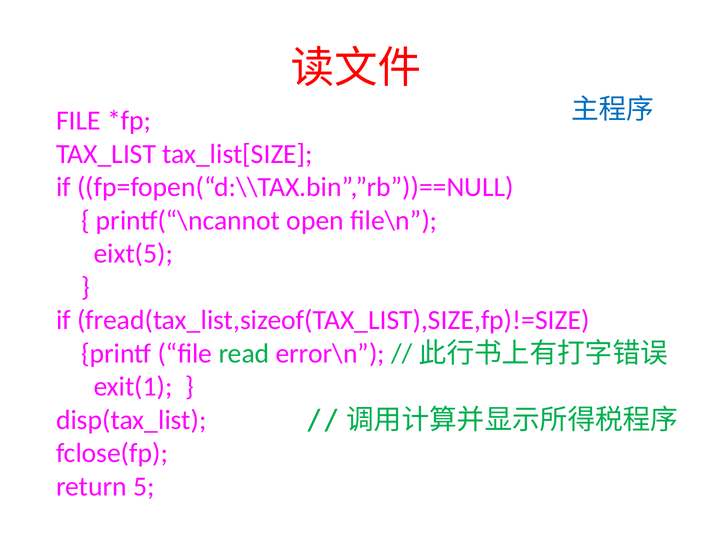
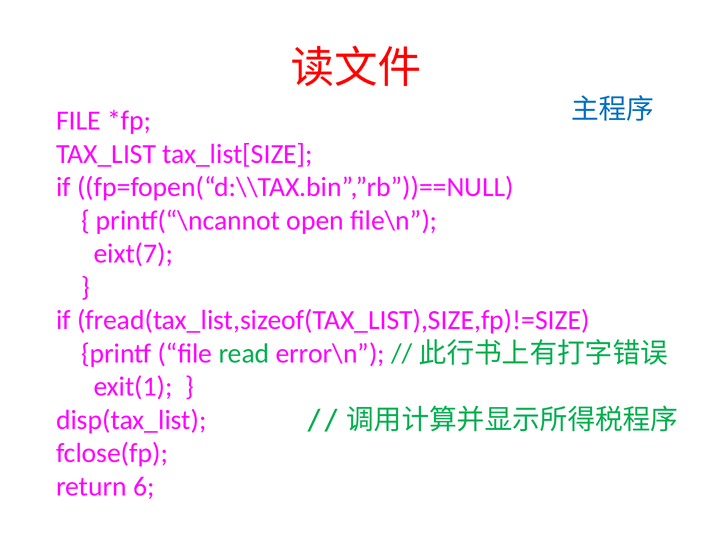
eixt(5: eixt(5 -> eixt(7 (133, 254)
5: 5 -> 6 (144, 487)
